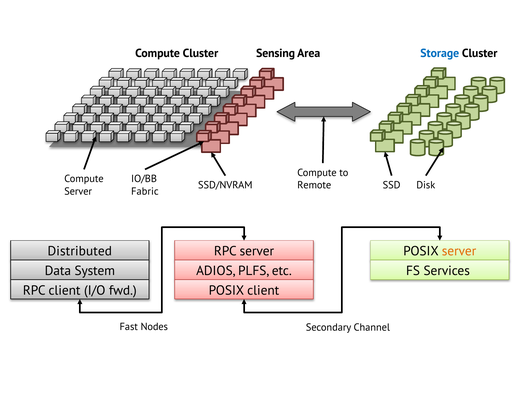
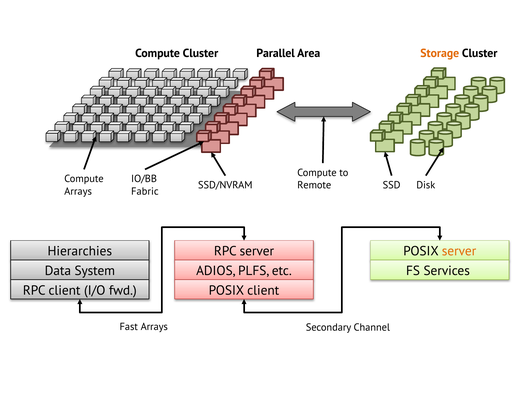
Sensing: Sensing -> Parallel (276, 53)
Storage colour: blue -> orange (440, 53)
Server: Server -> Arrays (78, 191)
Distributed: Distributed -> Hierarchies (80, 251)
Fast Nodes: Nodes -> Arrays (154, 327)
